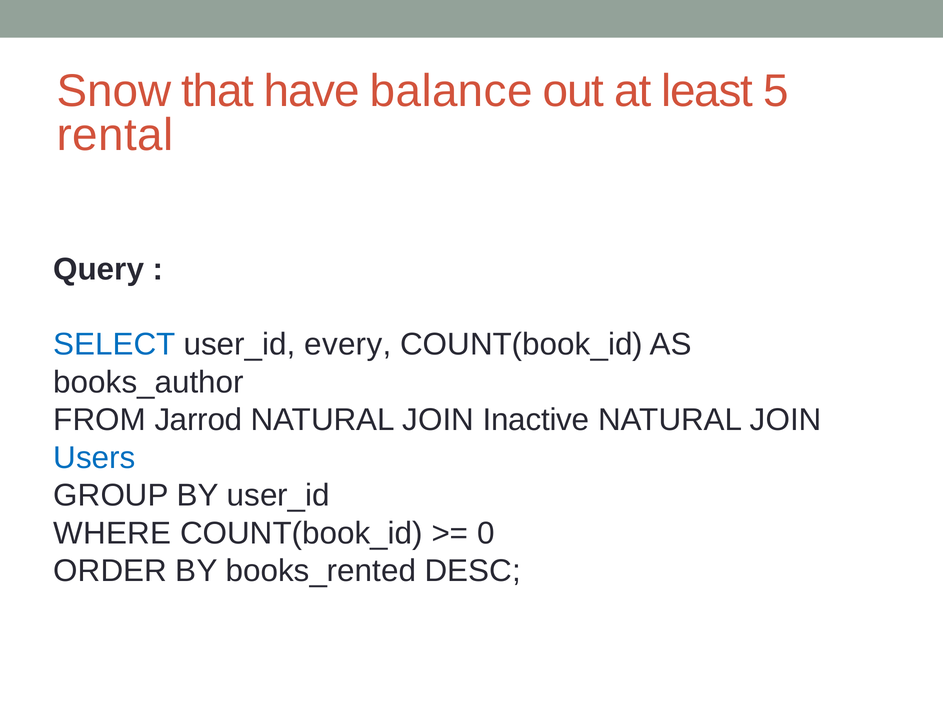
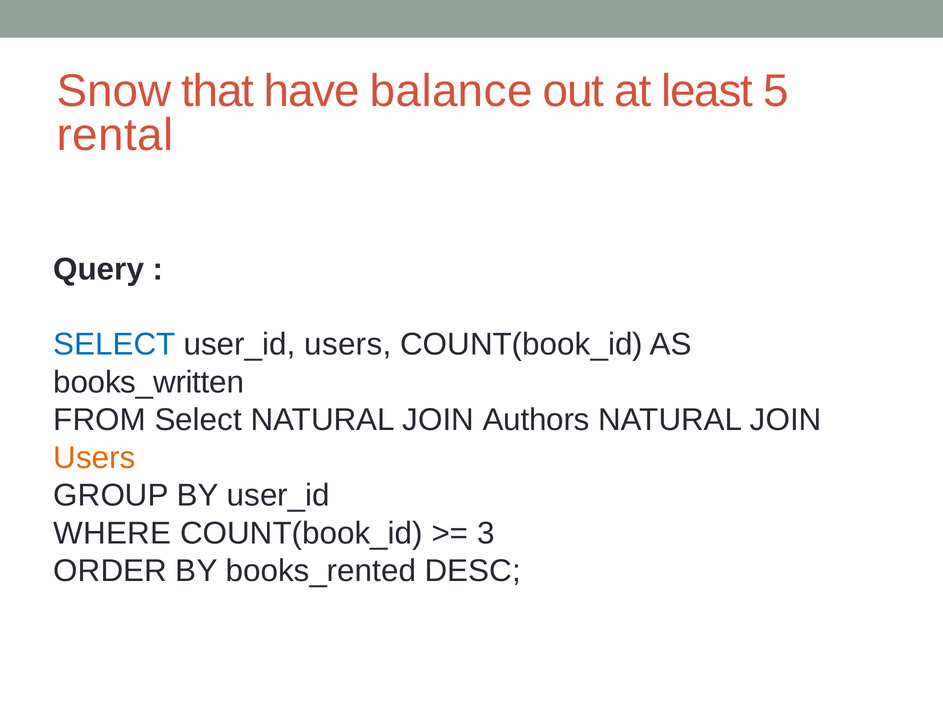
user_id every: every -> users (348, 345)
books_author: books_author -> books_written (149, 382)
FROM Jarrod: Jarrod -> Select (198, 420)
Inactive: Inactive -> Authors (536, 420)
Users colour: blue -> orange (94, 458)
0: 0 -> 3 (486, 533)
